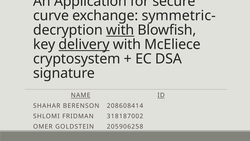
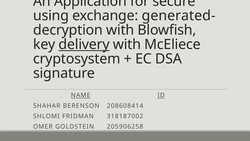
curve: curve -> using (51, 16)
symmetric-: symmetric- -> generated- (179, 16)
with underline: present -> none (120, 30)
